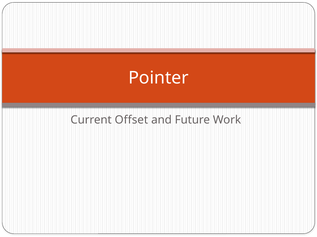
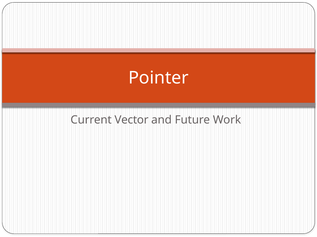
Offset: Offset -> Vector (132, 120)
